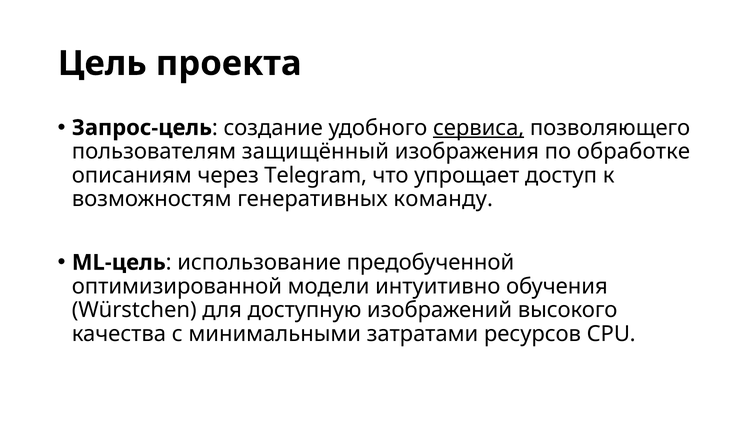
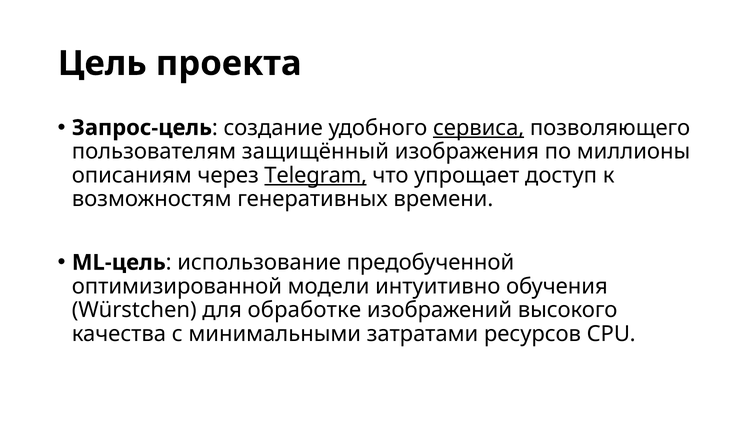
обработке: обработке -> миллионы (634, 152)
Telegram underline: none -> present (316, 175)
команду: команду -> времени (443, 199)
доступную: доступную -> обработке (304, 310)
